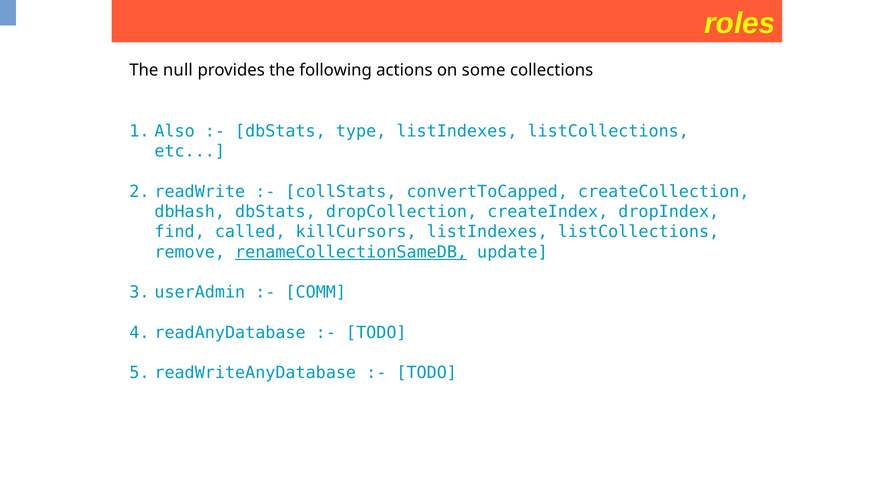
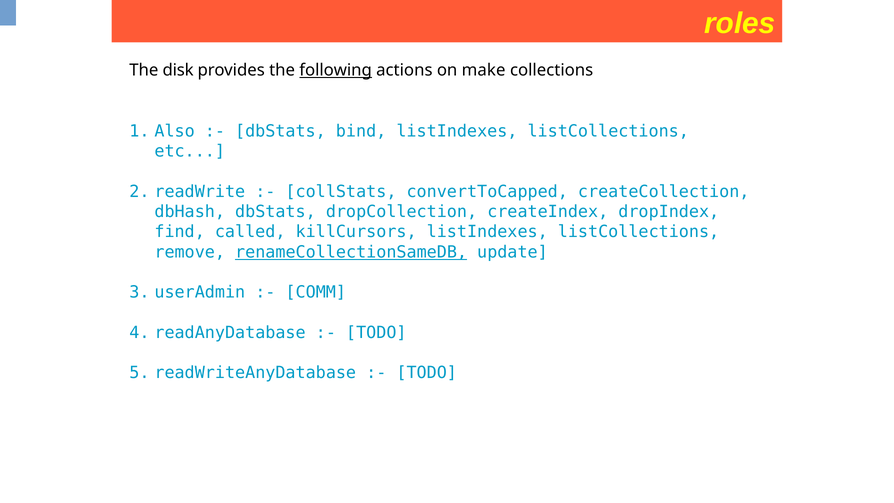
null: null -> disk (178, 70)
following underline: none -> present (336, 70)
some: some -> make (484, 70)
type: type -> bind (361, 131)
